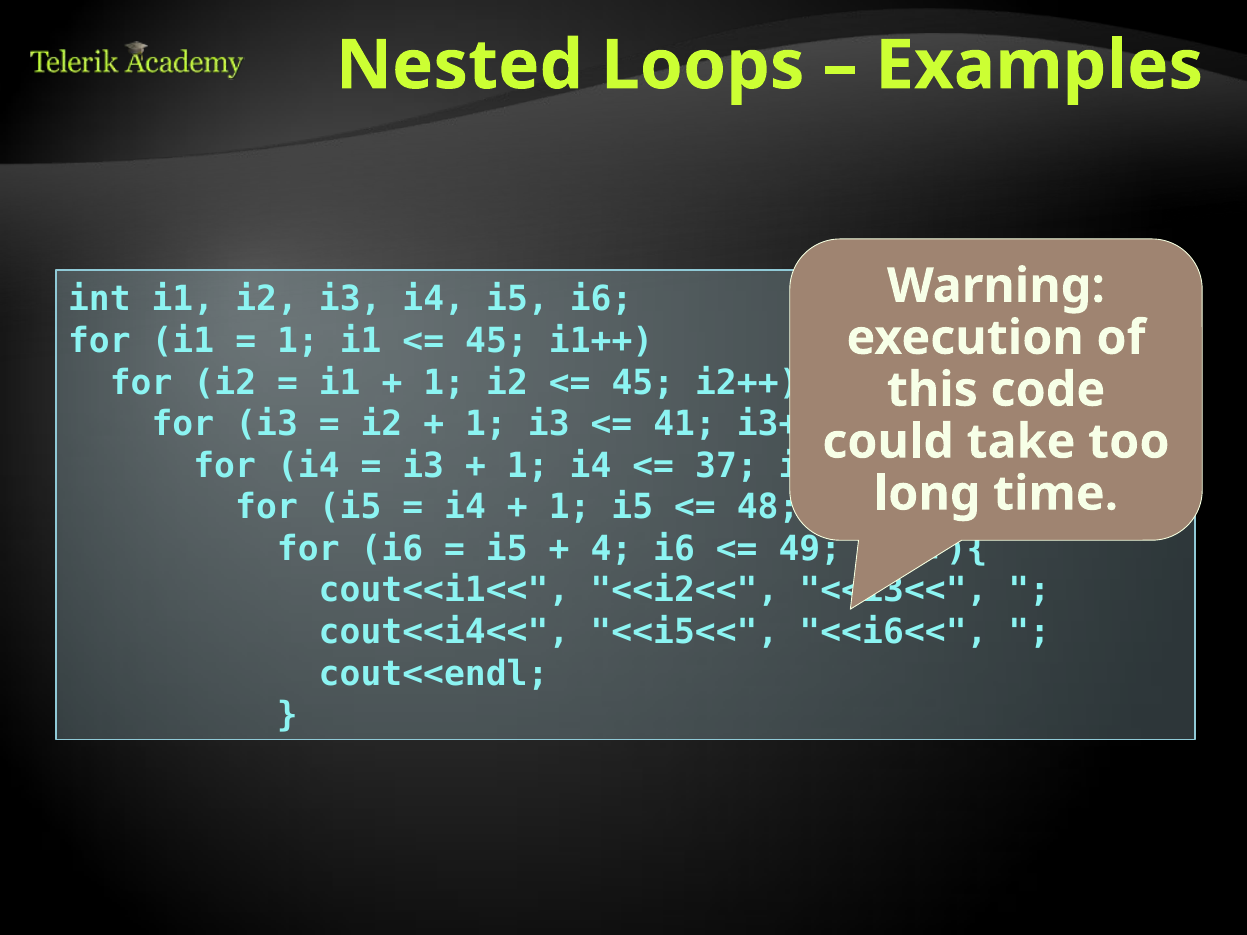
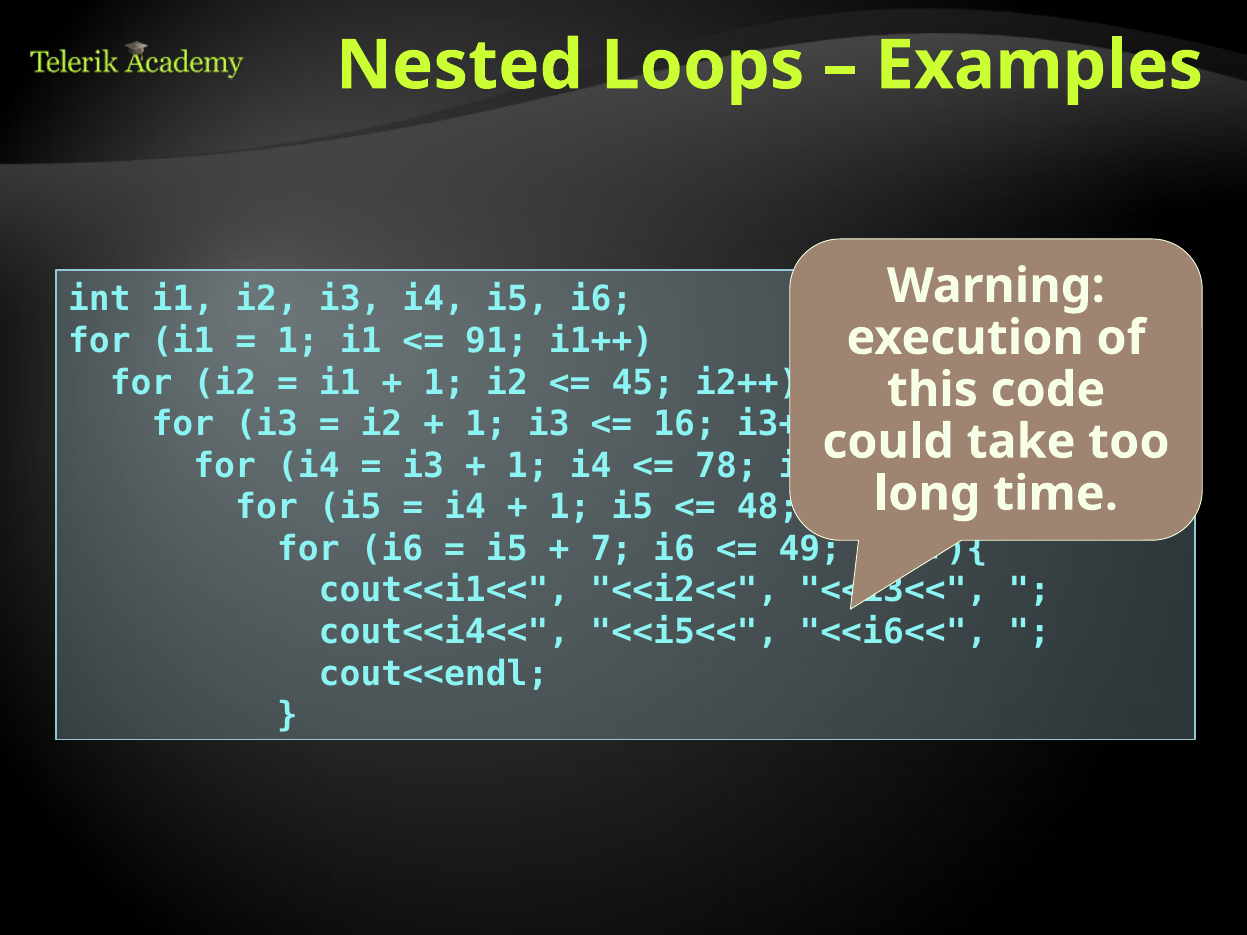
45: 45 -> 91 (497, 341)
41: 41 -> 16 (685, 424)
37: 37 -> 78 (726, 466)
4: 4 -> 7 (611, 549)
